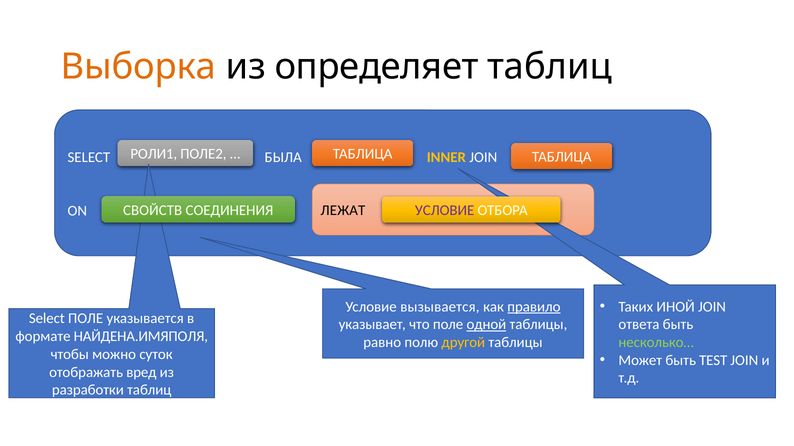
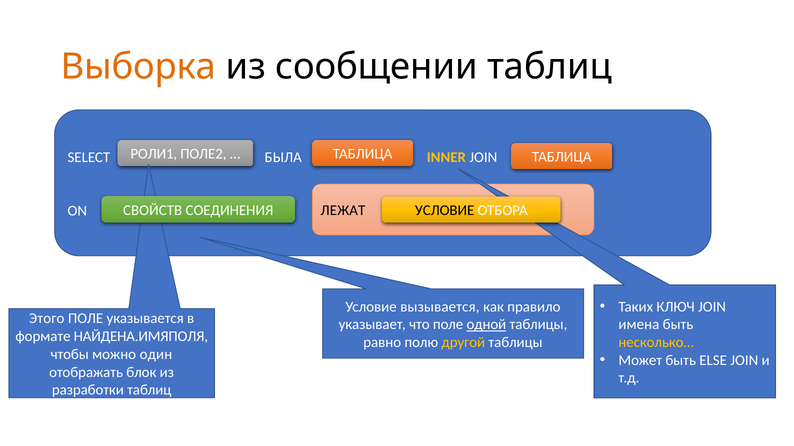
определяет: определяет -> сообщении (377, 67)
УСЛОВИЕ colour: purple -> black (445, 211)
ИНОЙ: ИНОЙ -> КЛЮЧ (676, 307)
правило underline: present -> none (534, 307)
Select: Select -> Этого (47, 319)
ответа: ответа -> имена (639, 325)
несколько… colour: light green -> yellow (656, 343)
суток: суток -> один (156, 355)
TEST: TEST -> ELSE (713, 361)
вред: вред -> блок (141, 373)
